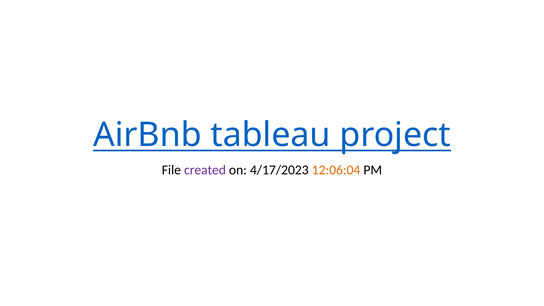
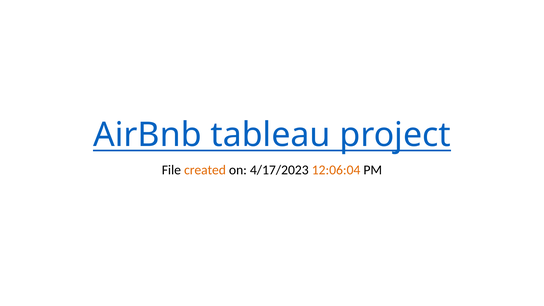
created colour: purple -> orange (205, 170)
